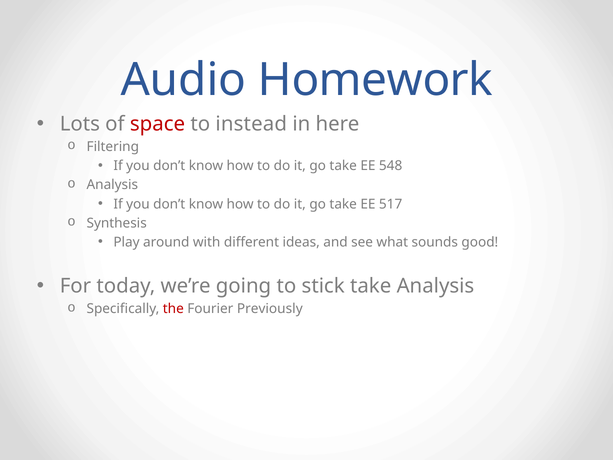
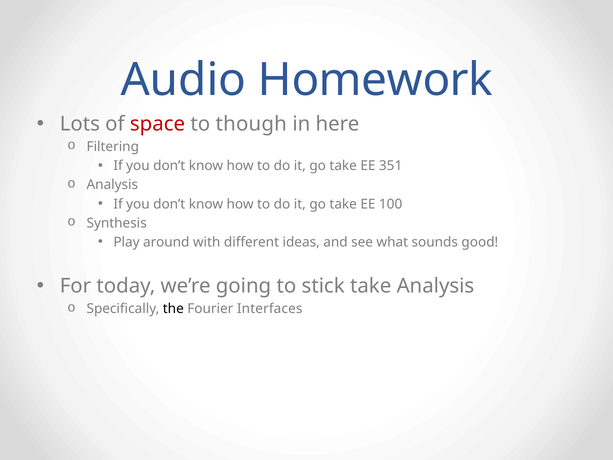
instead: instead -> though (251, 124)
548: 548 -> 351 (391, 166)
517: 517 -> 100 (391, 204)
the colour: red -> black (173, 309)
Previously: Previously -> Interfaces (270, 309)
